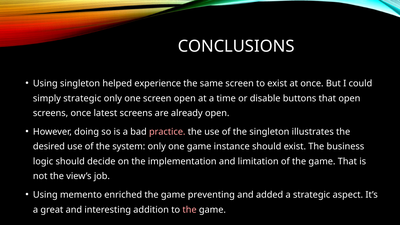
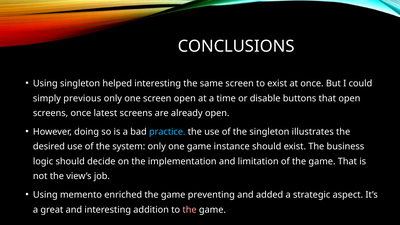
helped experience: experience -> interesting (158, 83)
simply strategic: strategic -> previous (82, 98)
practice colour: pink -> light blue (167, 132)
